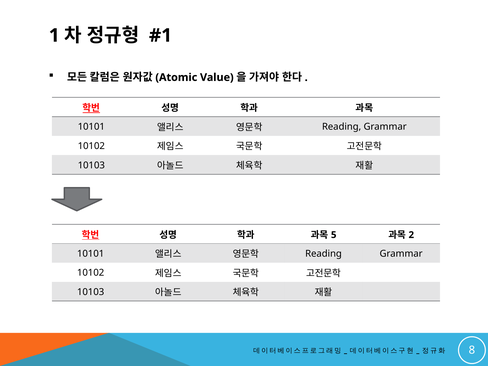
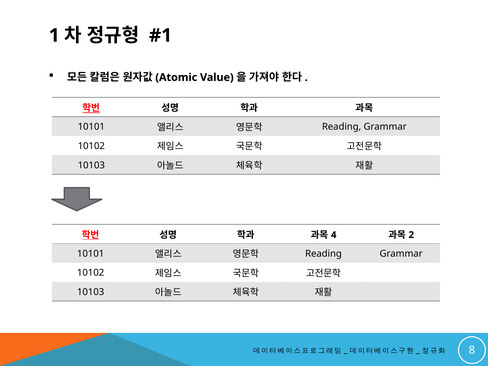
5: 5 -> 4 (334, 235)
